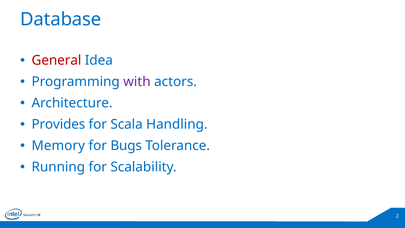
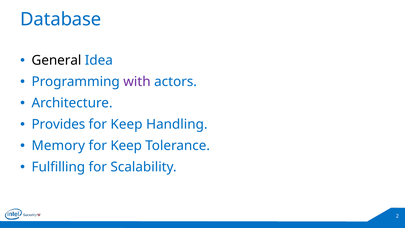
General colour: red -> black (56, 60)
Scala: Scala -> Keep (126, 124)
Bugs: Bugs -> Keep (126, 146)
Running: Running -> Fulfilling (58, 167)
